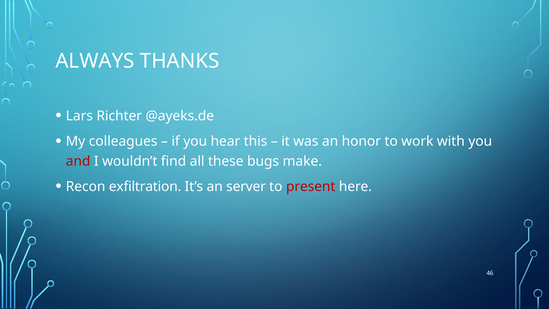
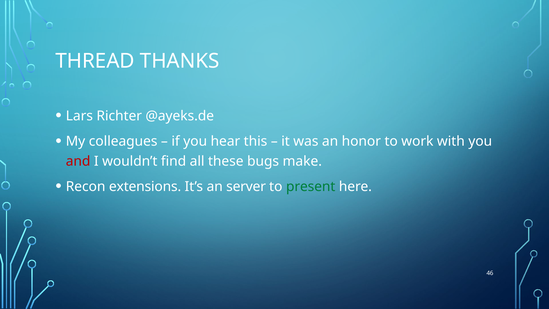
ALWAYS: ALWAYS -> THREAD (95, 61)
exfiltration: exfiltration -> extensions (145, 187)
present colour: red -> green (311, 187)
